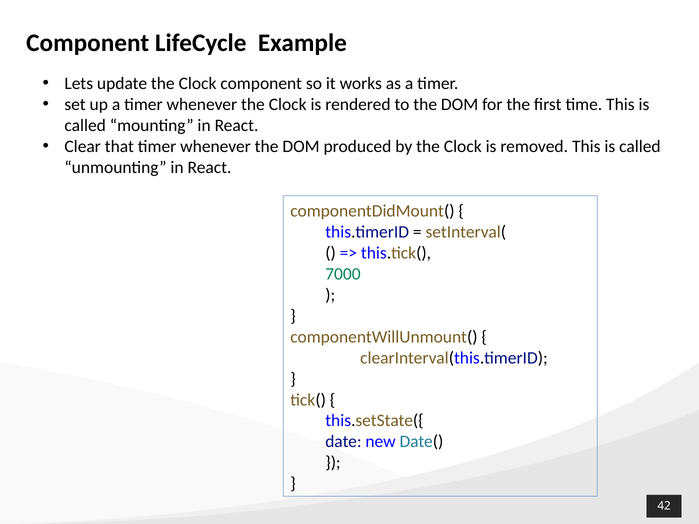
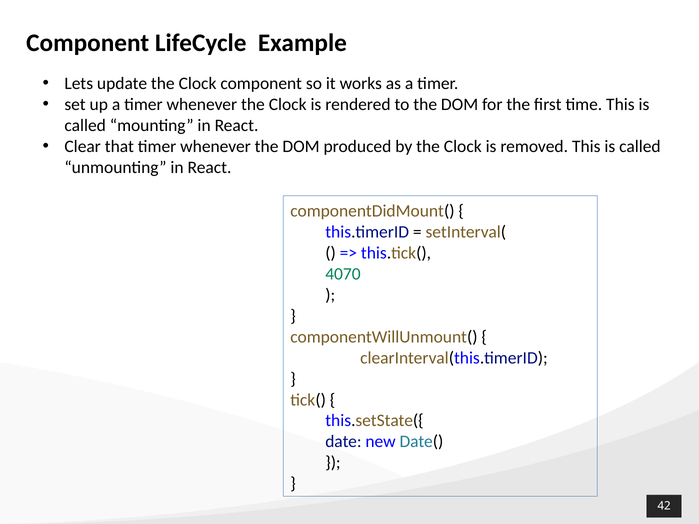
7000: 7000 -> 4070 (343, 274)
